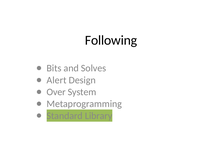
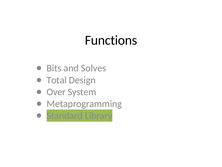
Following: Following -> Functions (111, 40)
Alert: Alert -> Total (57, 80)
